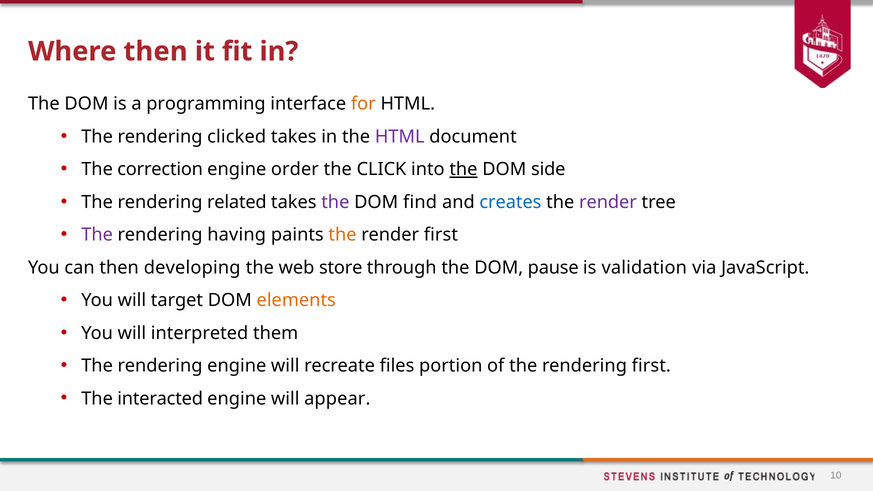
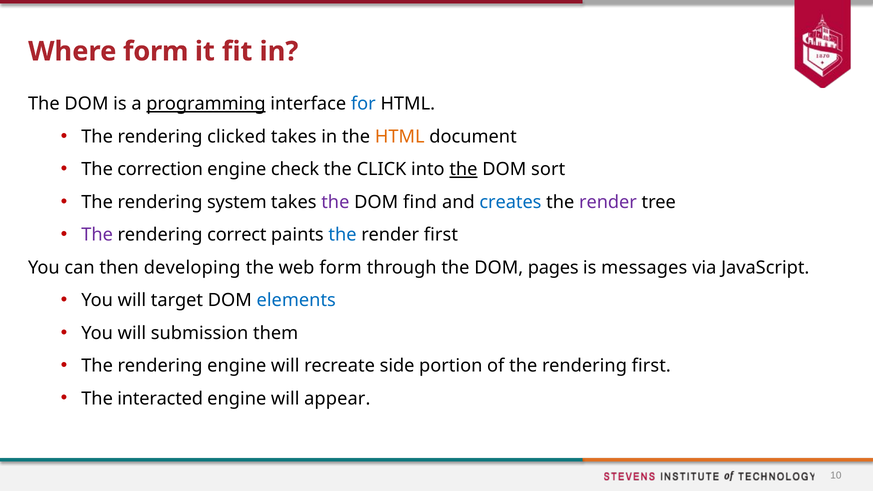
Where then: then -> form (156, 51)
programming underline: none -> present (206, 104)
for colour: orange -> blue (363, 104)
HTML colour: purple -> orange (400, 137)
order: order -> check (295, 169)
side: side -> sort (548, 169)
related: related -> system (237, 202)
having: having -> correct (237, 235)
the colour: orange -> blue (343, 235)
web store: store -> form (341, 268)
pause: pause -> pages (553, 268)
validation: validation -> messages (644, 268)
elements colour: orange -> blue (296, 300)
interpreted: interpreted -> submission (200, 333)
files: files -> side (397, 366)
